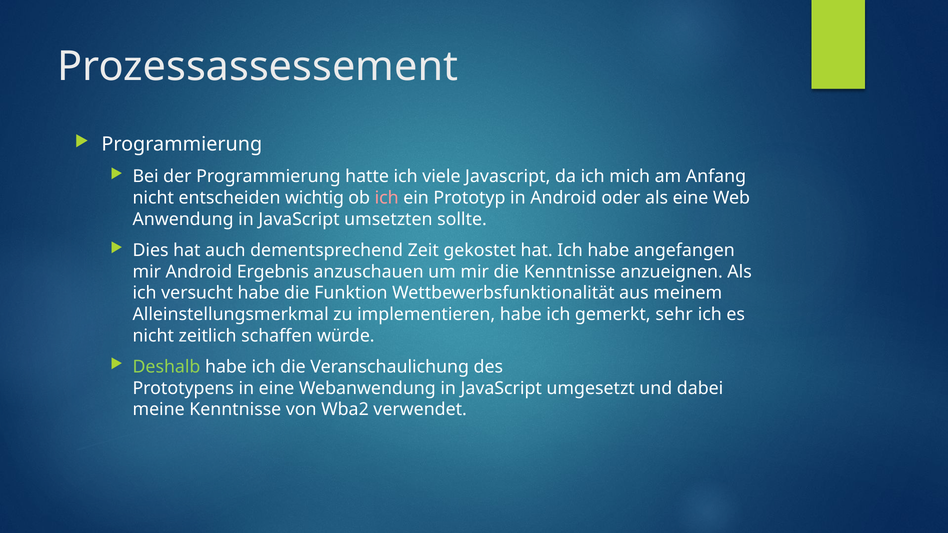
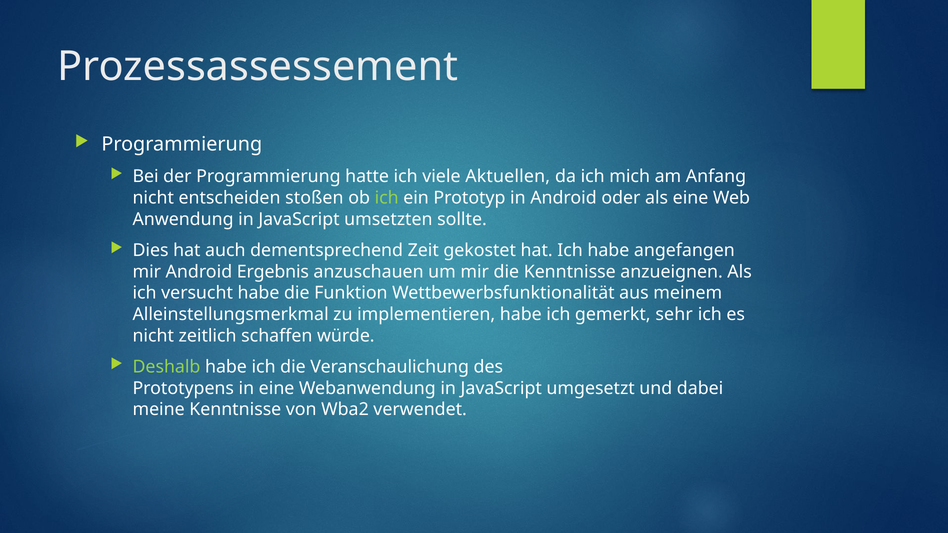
viele Javascript: Javascript -> Aktuellen (508, 177)
wichtig: wichtig -> stoßen (314, 198)
ich colour: pink -> light green (387, 198)
